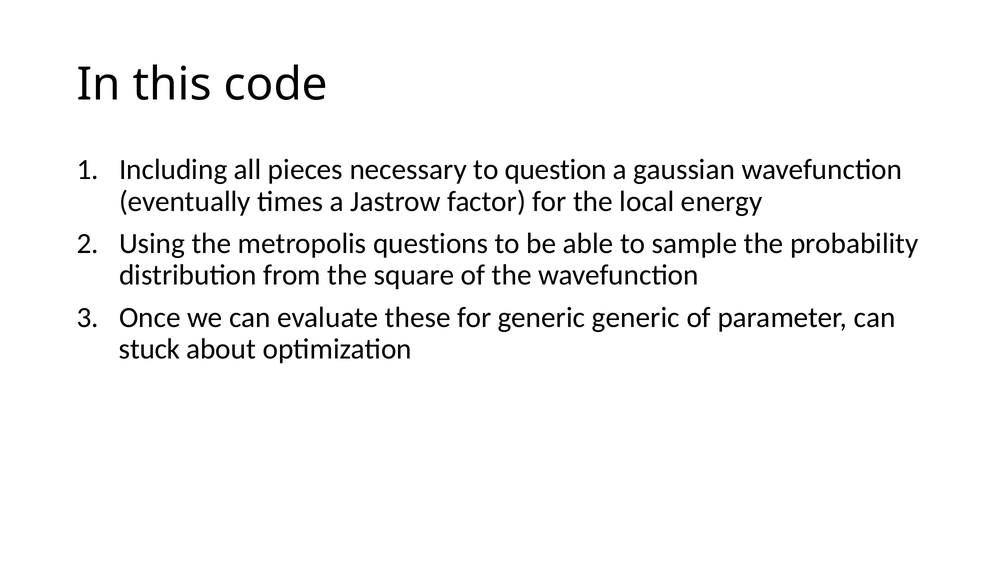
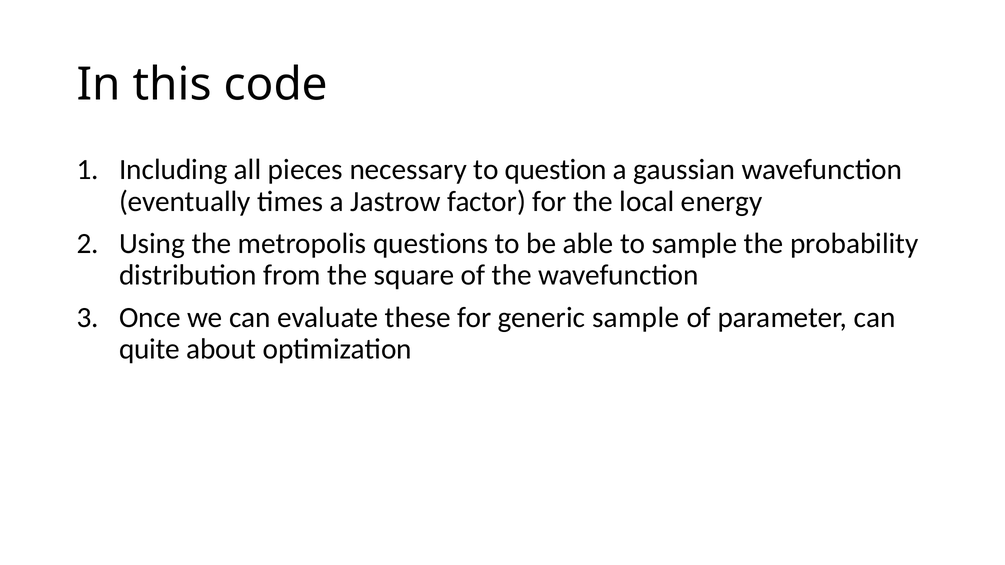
generic generic: generic -> sample (636, 318)
stuck: stuck -> quite (149, 349)
